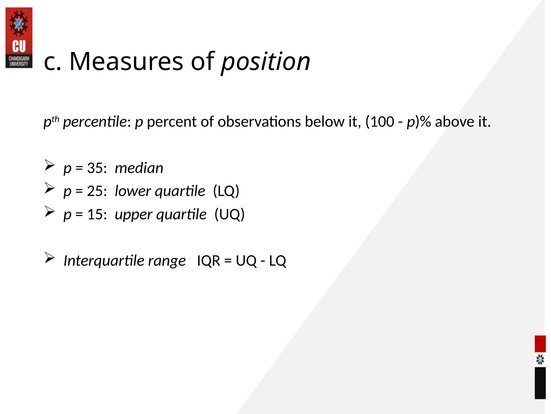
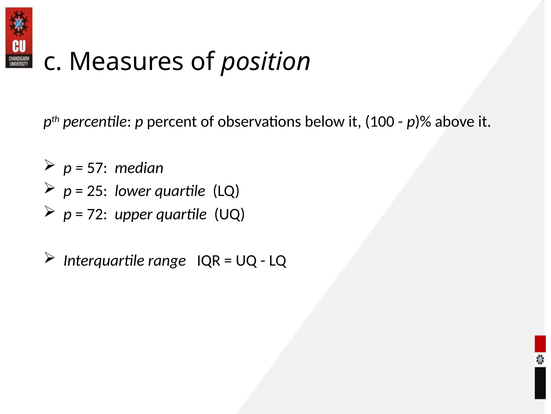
35: 35 -> 57 (97, 168)
15: 15 -> 72 (97, 214)
